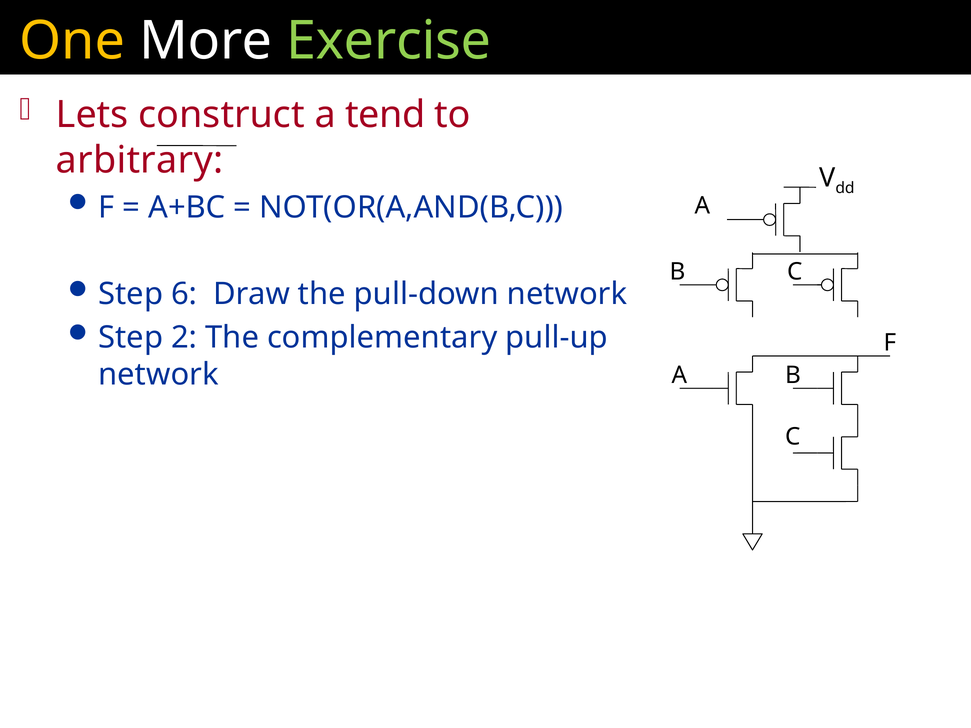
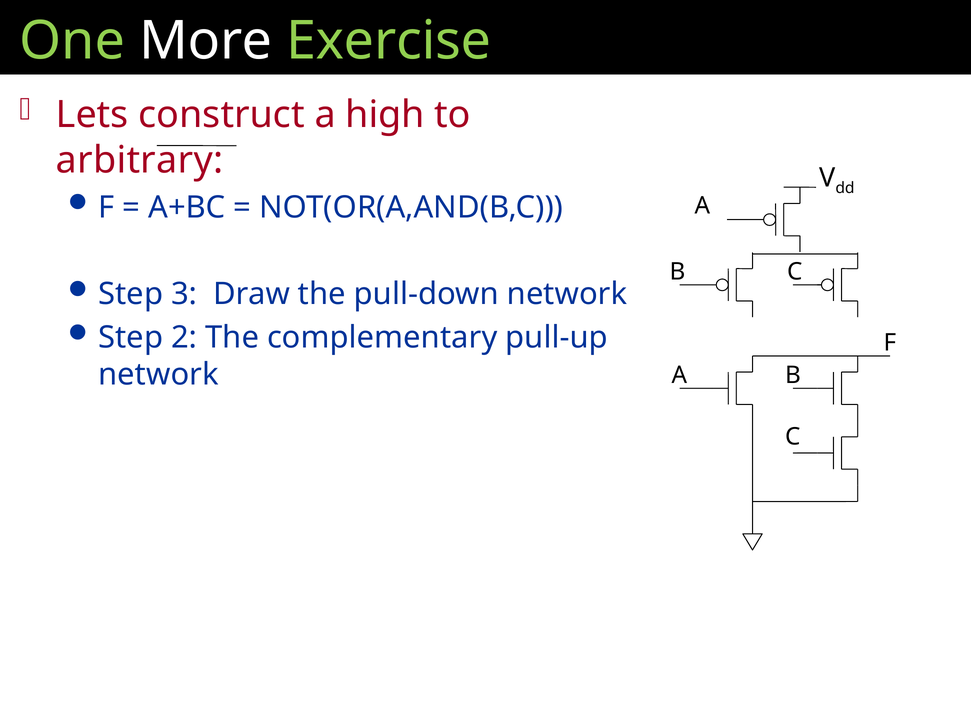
One colour: yellow -> light green (72, 41)
tend: tend -> high (385, 115)
6: 6 -> 3 (184, 294)
